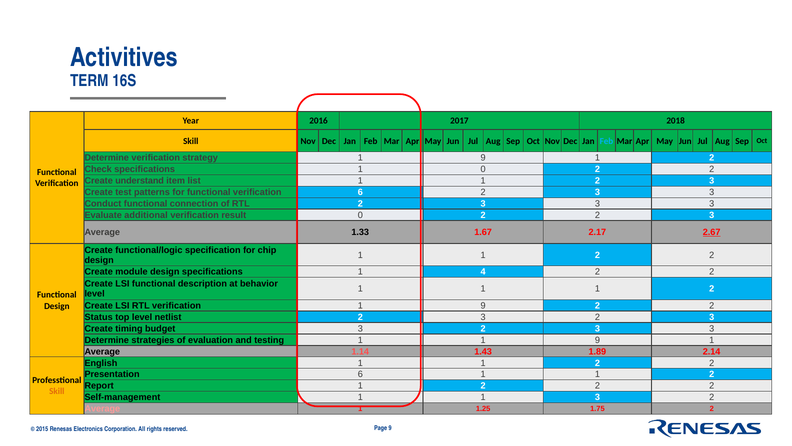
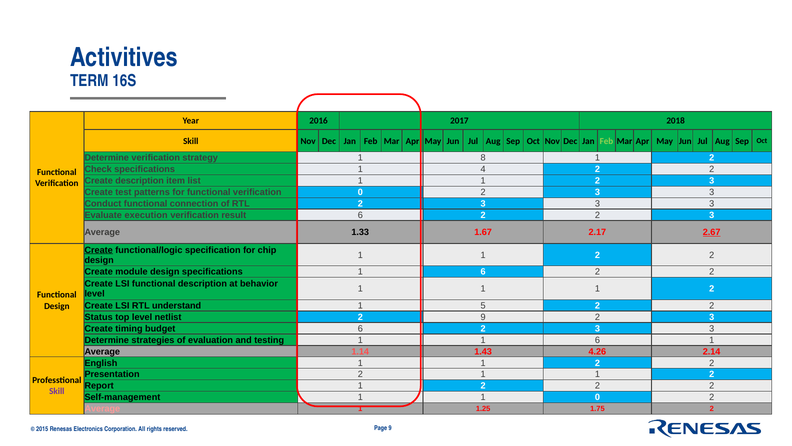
Feb colour: light blue -> light green (606, 141)
strategy 1 9: 9 -> 8 (483, 158)
1 0: 0 -> 4 (483, 169)
Create understand: understand -> description (140, 181)
verification 6: 6 -> 0 (360, 192)
additional: additional -> execution (146, 215)
result 0: 0 -> 6 (360, 215)
Create underline: none -> present (99, 250)
specifications 1 4: 4 -> 6 (483, 272)
RTL verification: verification -> understand (177, 305)
9: 9 -> 5 (483, 305)
netlist 2 3: 3 -> 9 (483, 317)
budget 3: 3 -> 6 (360, 328)
1 1 9: 9 -> 6 (597, 340)
1.89: 1.89 -> 4.26 (597, 351)
Presentation 6: 6 -> 2 (360, 374)
Skill colour: orange -> purple (57, 391)
1 3: 3 -> 0 (597, 397)
